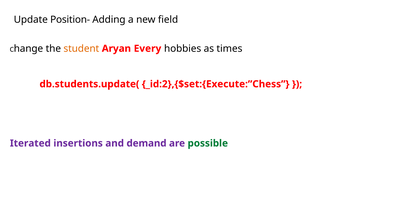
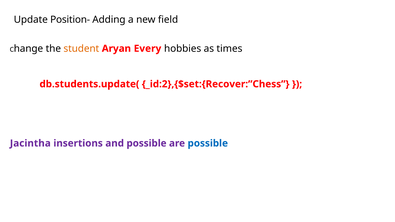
_id:2},{$set:{Execute:”Chess: _id:2},{$set:{Execute:”Chess -> _id:2},{$set:{Recover:”Chess (216, 84)
Iterated: Iterated -> Jacintha (30, 143)
and demand: demand -> possible (146, 143)
possible colour: green -> blue (208, 143)
